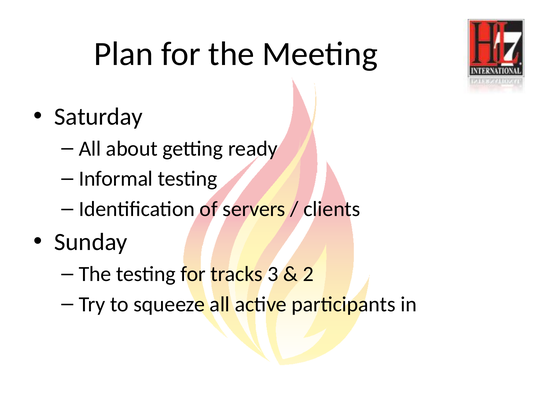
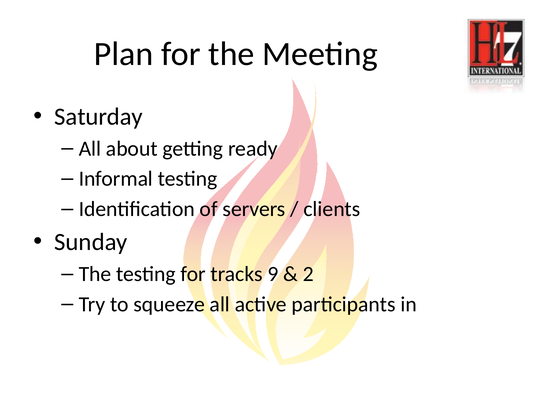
3: 3 -> 9 (273, 275)
